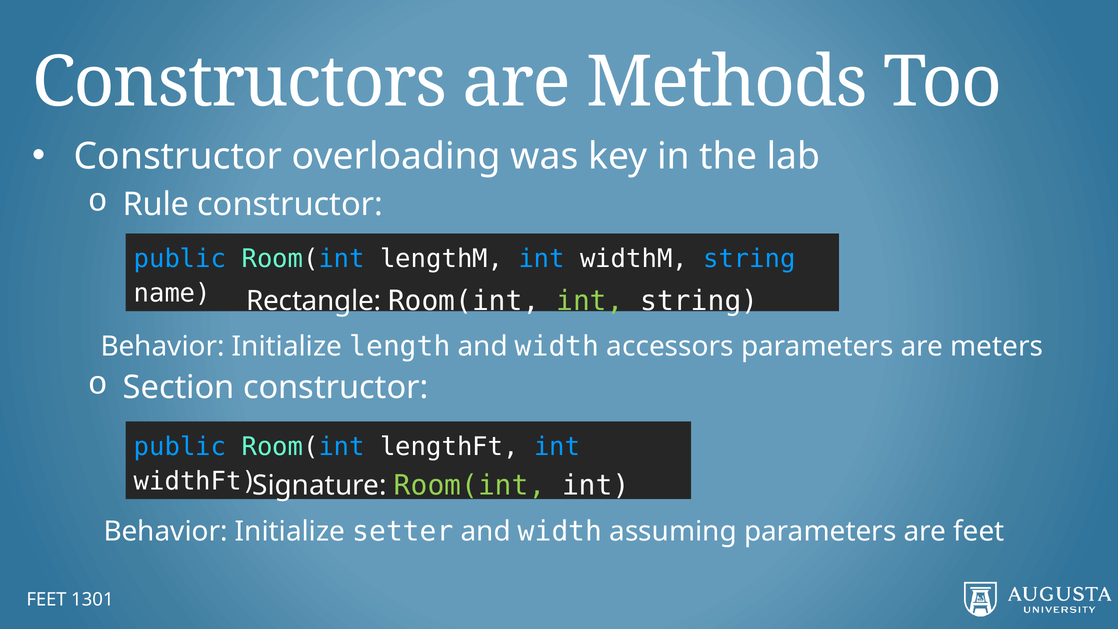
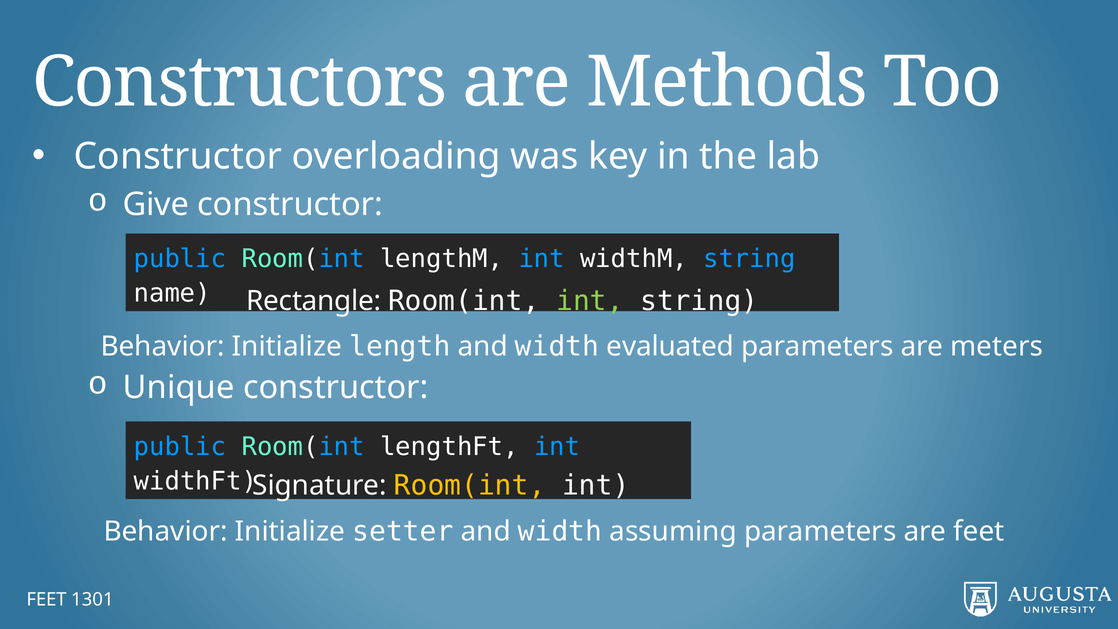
Rule: Rule -> Give (156, 205)
accessors: accessors -> evaluated (670, 346)
Section: Section -> Unique (179, 387)
Room(int colour: light green -> yellow (470, 486)
